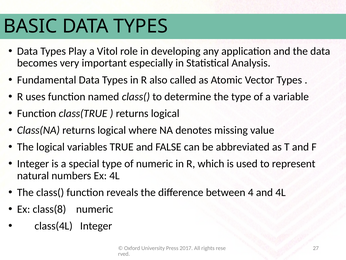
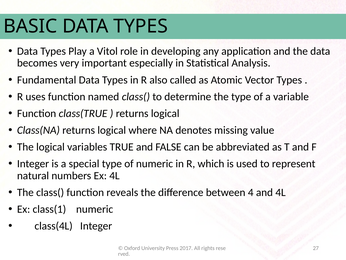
class(8: class(8 -> class(1 (49, 209)
